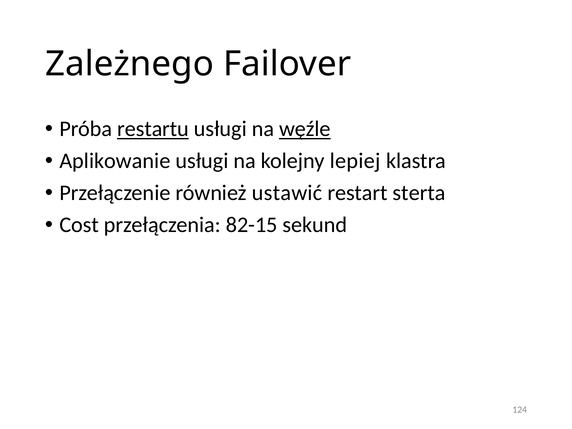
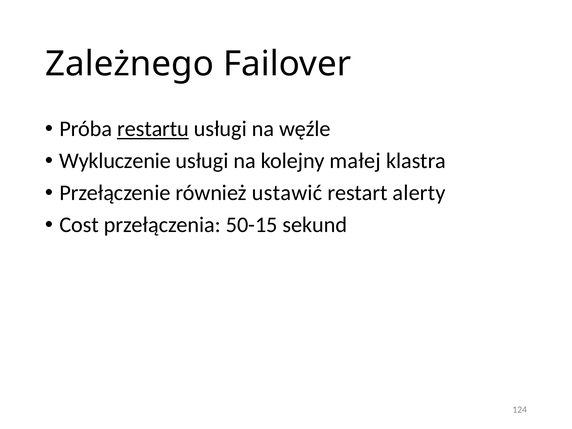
węźle underline: present -> none (305, 129)
Aplikowanie: Aplikowanie -> Wykluczenie (115, 161)
lepiej: lepiej -> małej (355, 161)
sterta: sterta -> alerty (419, 193)
82-15: 82-15 -> 50-15 (252, 225)
